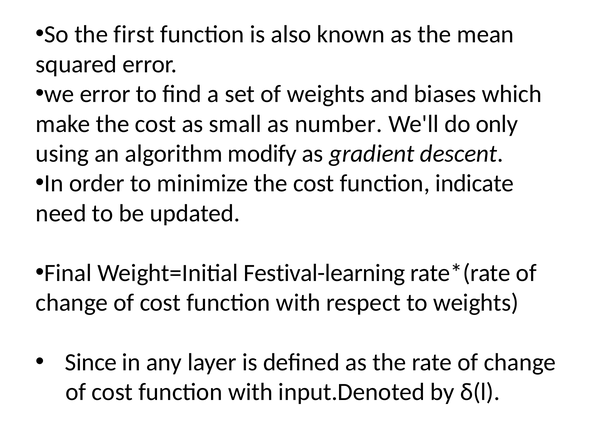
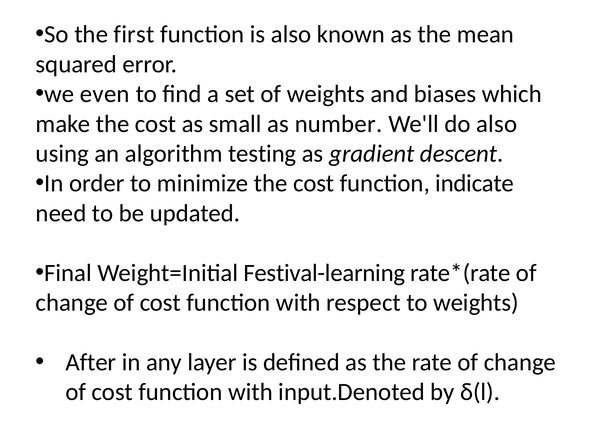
we error: error -> even (105, 94)
do only: only -> also (497, 124)
modify: modify -> testing (262, 154)
Since: Since -> After (91, 362)
